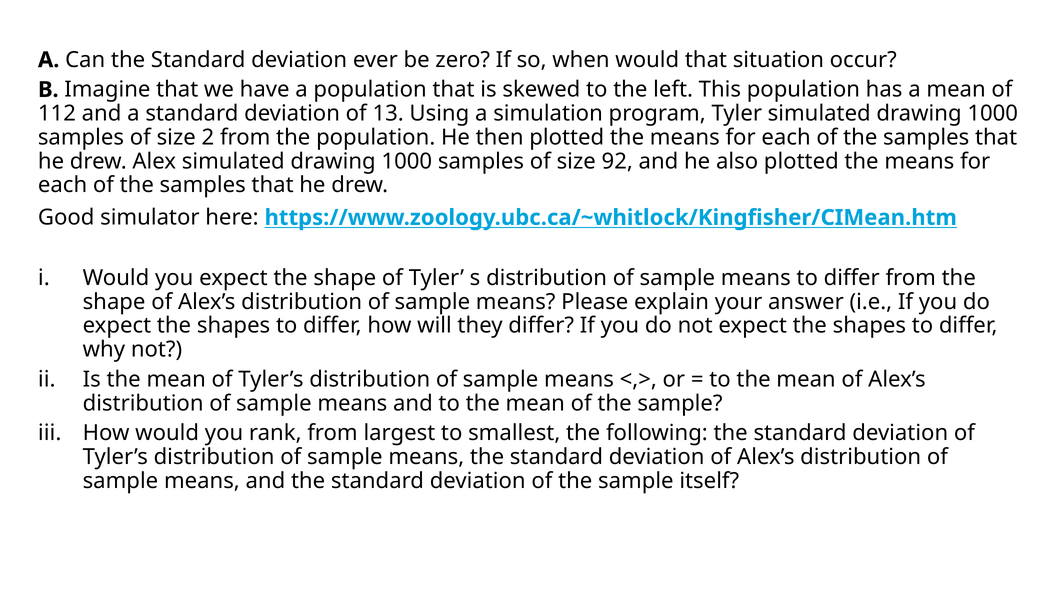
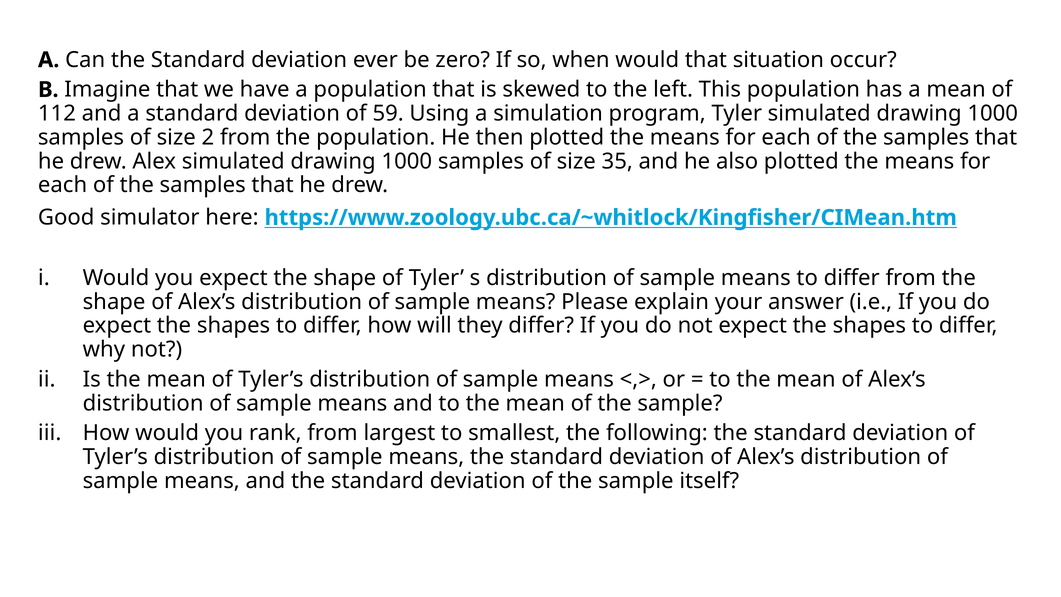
13: 13 -> 59 (388, 113)
92: 92 -> 35 (617, 161)
